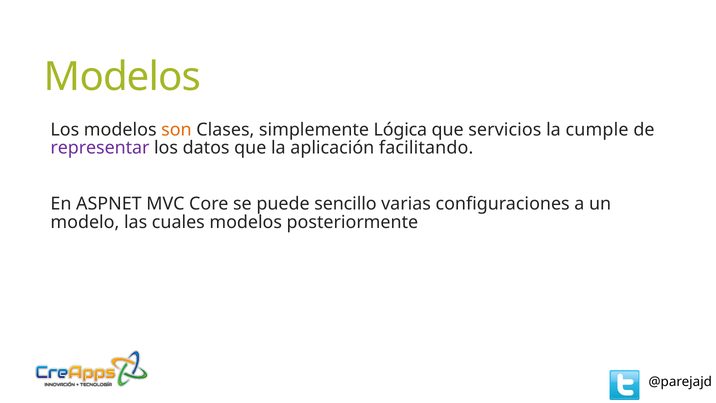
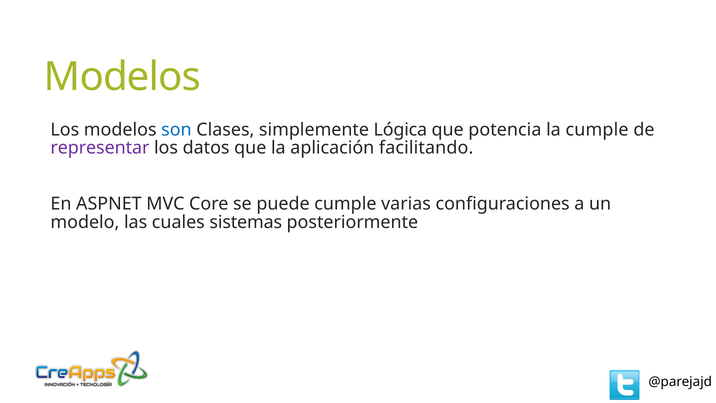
son colour: orange -> blue (176, 130)
servicios: servicios -> potencia (505, 130)
puede sencillo: sencillo -> cumple (345, 204)
cuales modelos: modelos -> sistemas (246, 222)
